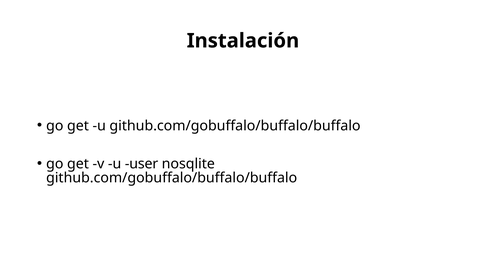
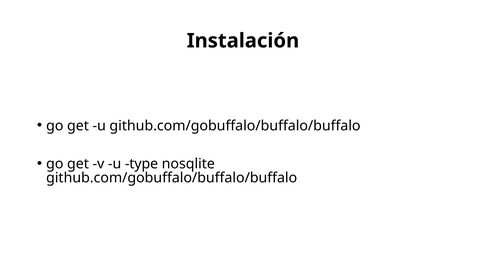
user: user -> type (142, 164)
